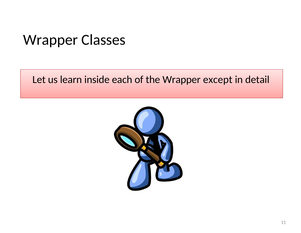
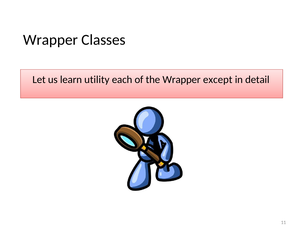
inside: inside -> utility (97, 79)
